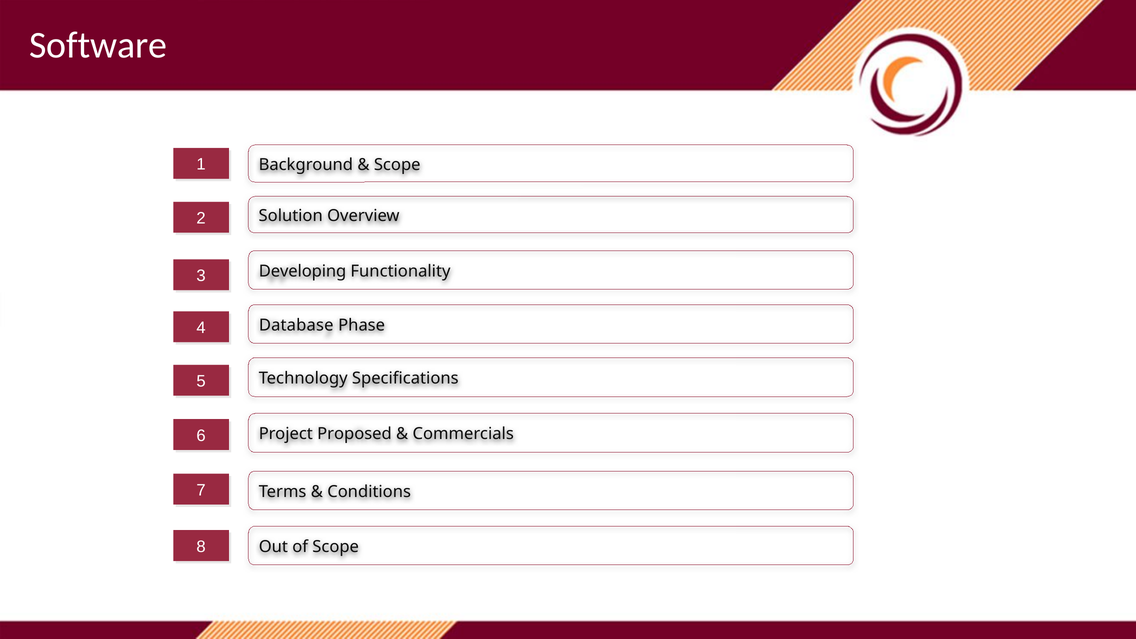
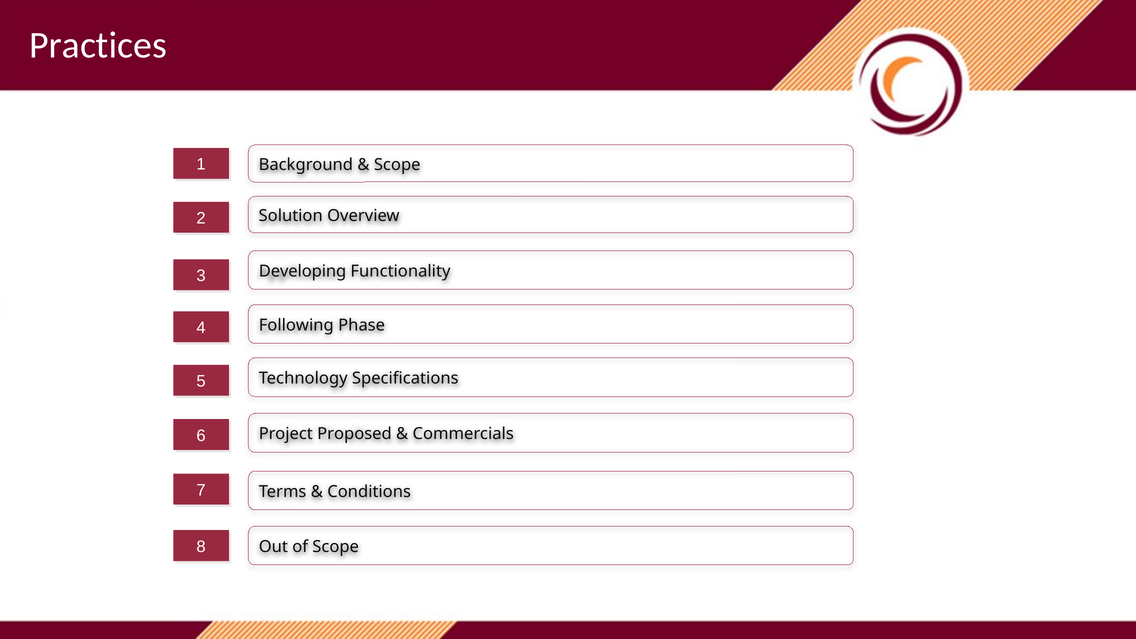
Software: Software -> Practices (98, 45)
Database: Database -> Following (296, 325)
